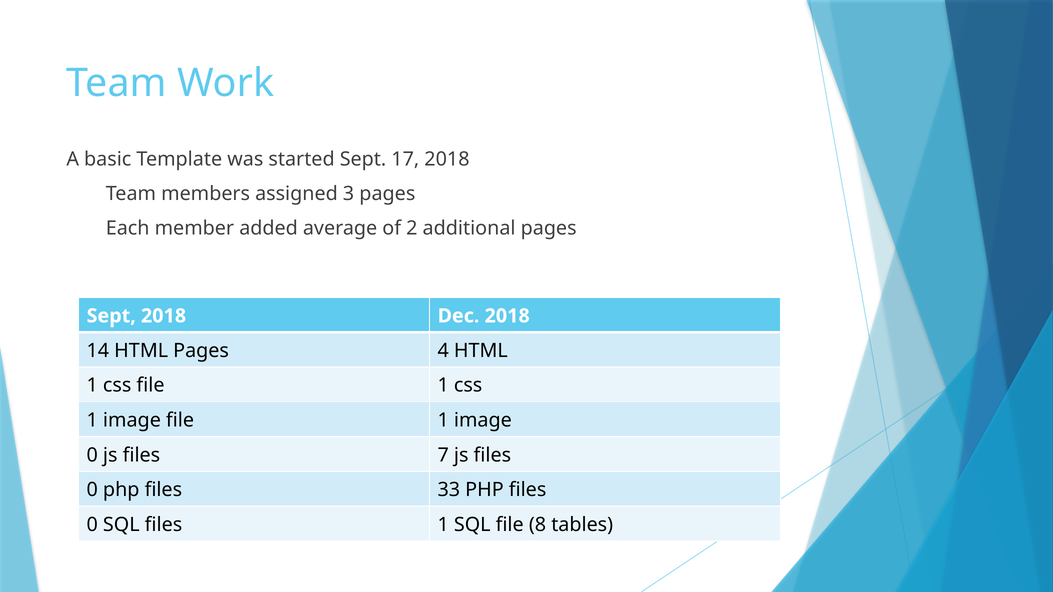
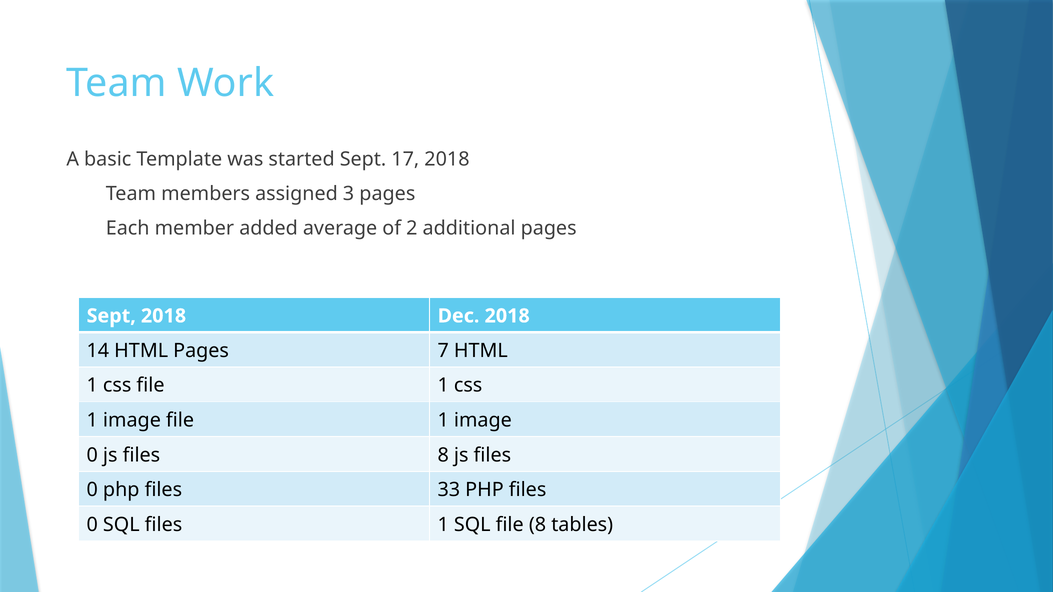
4: 4 -> 7 (443, 351)
files 7: 7 -> 8 (443, 455)
